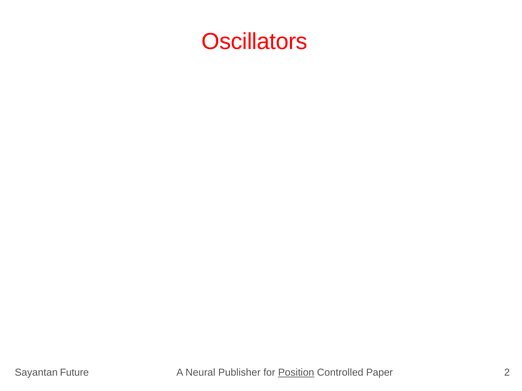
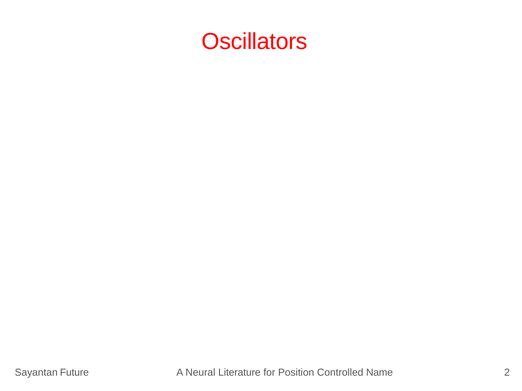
Publisher: Publisher -> Literature (239, 373)
Position underline: present -> none (296, 373)
Paper: Paper -> Name (380, 373)
